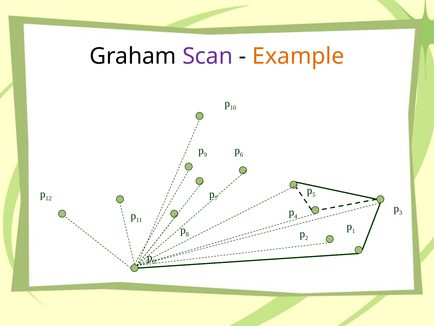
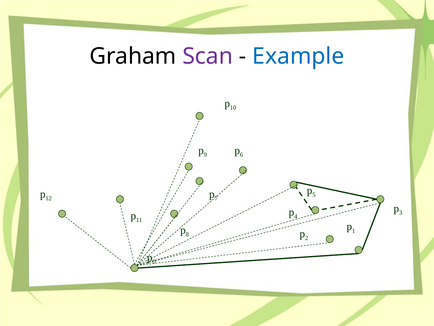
Example colour: orange -> blue (298, 56)
